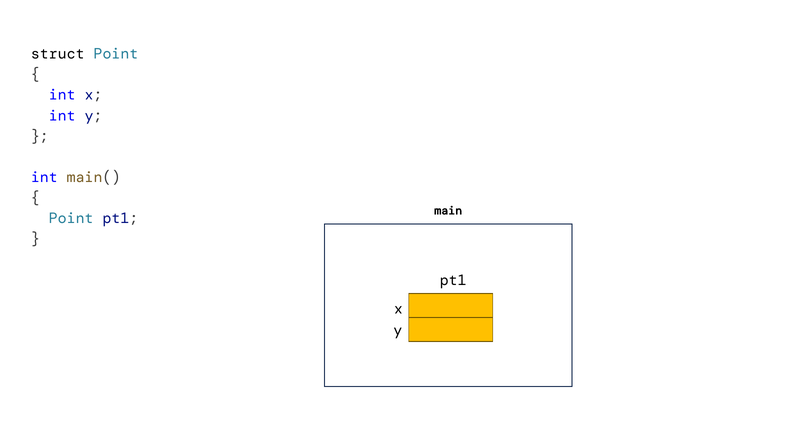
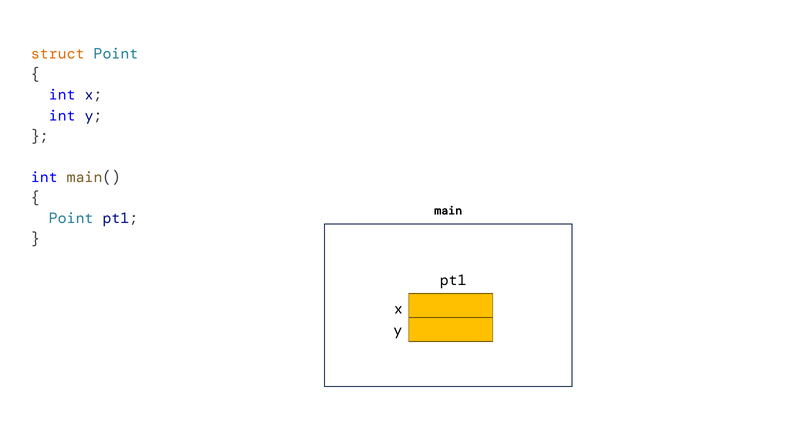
struct colour: black -> orange (58, 54)
